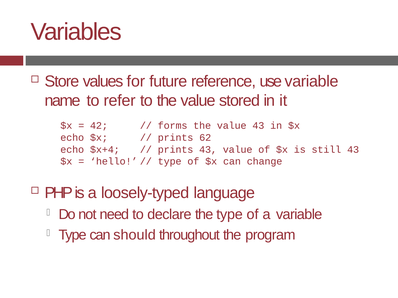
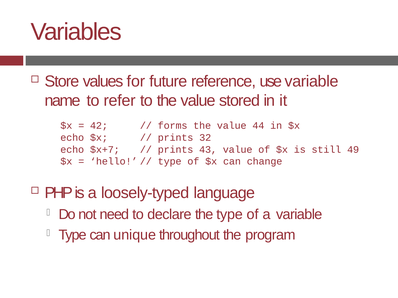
value 43: 43 -> 44 (258, 126)
62: 62 -> 32 (205, 138)
$x+4: $x+4 -> $x+7 (105, 150)
still 43: 43 -> 49 (353, 150)
should: should -> unique (135, 235)
